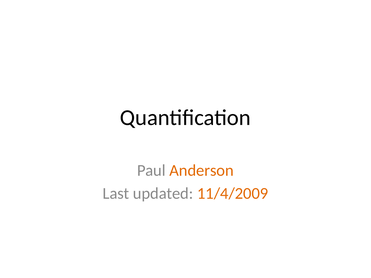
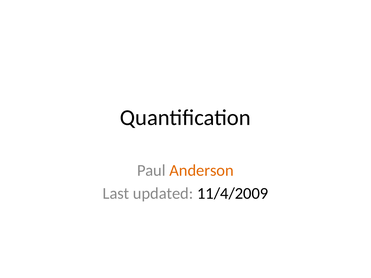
11/4/2009 colour: orange -> black (233, 194)
